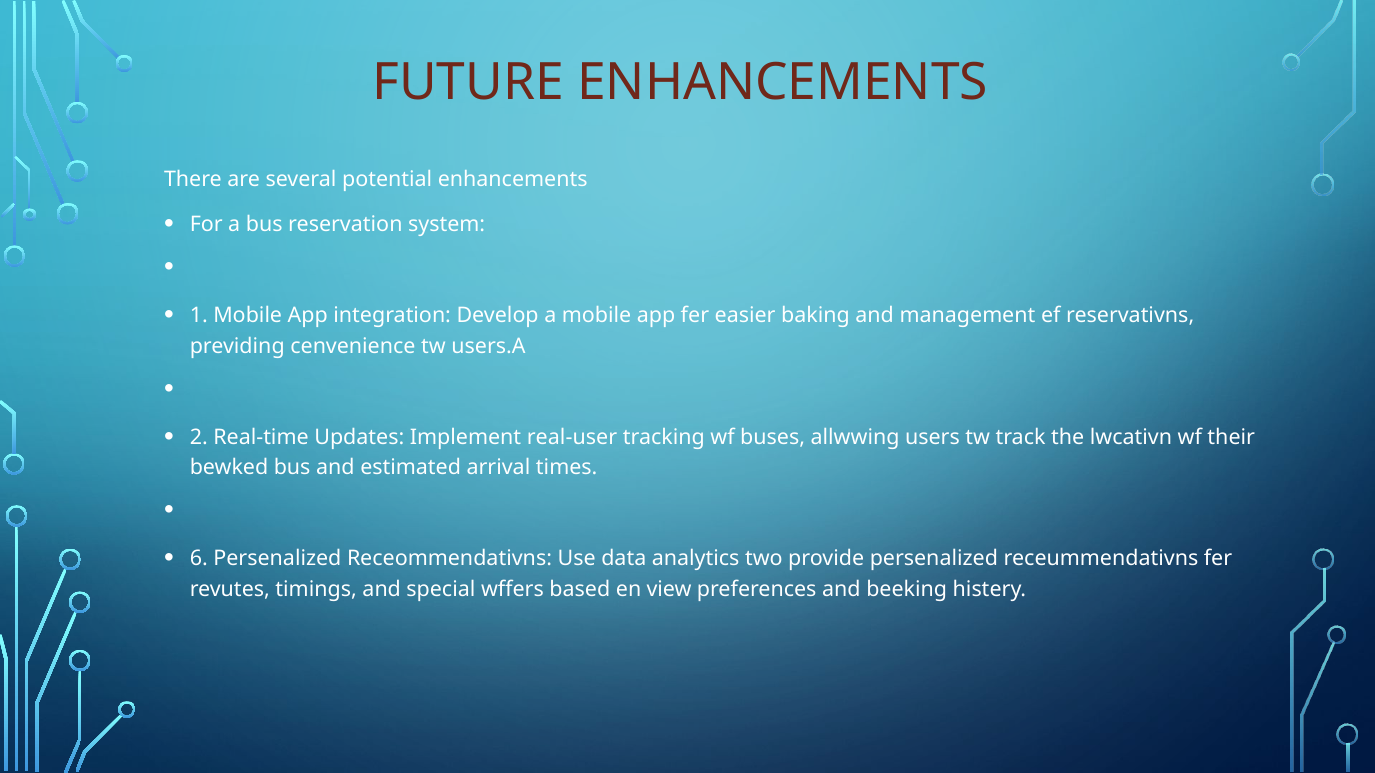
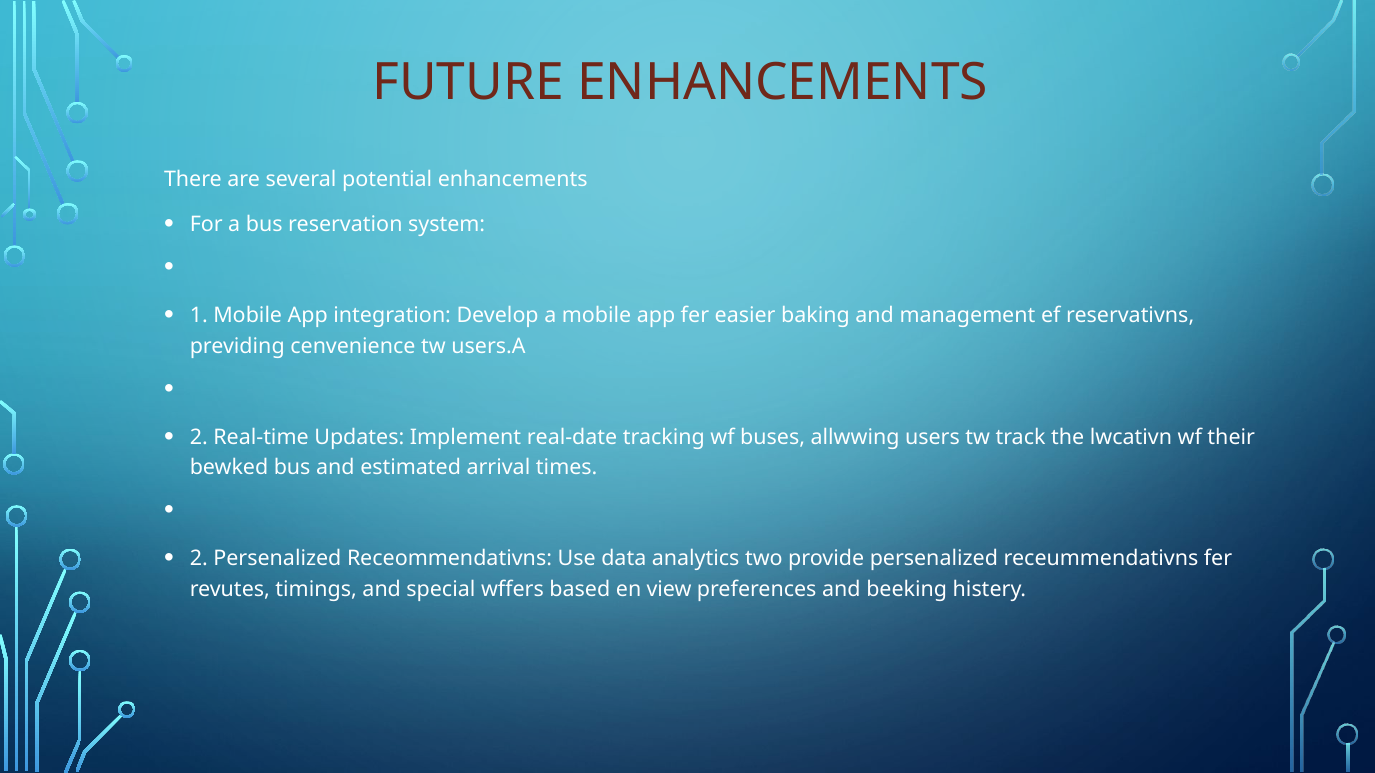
real-user: real-user -> real-date (572, 437)
6: 6 -> 2 (199, 559)
